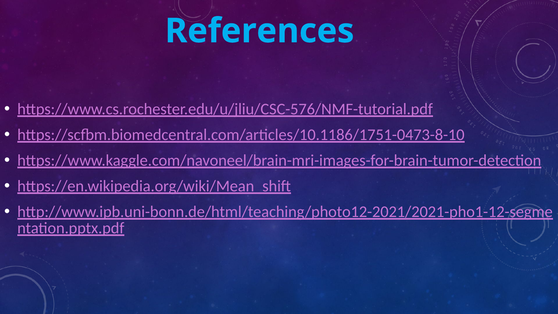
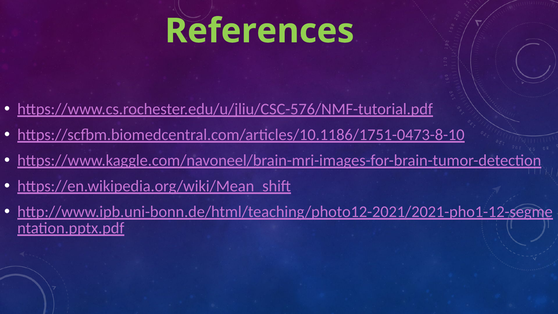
References colour: light blue -> light green (260, 31)
